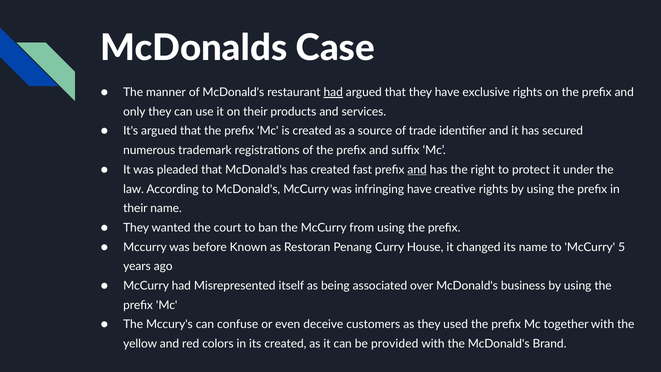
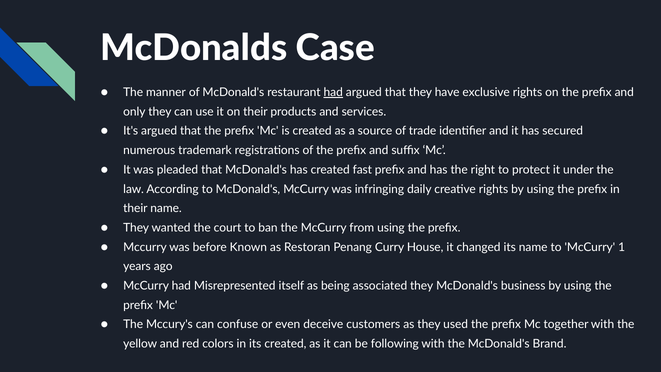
and underline: present -> none (417, 170)
infringing have: have -> daily (419, 189)
5: 5 -> 1 (622, 247)
associated over: over -> they (422, 286)
provided: provided -> following (395, 344)
